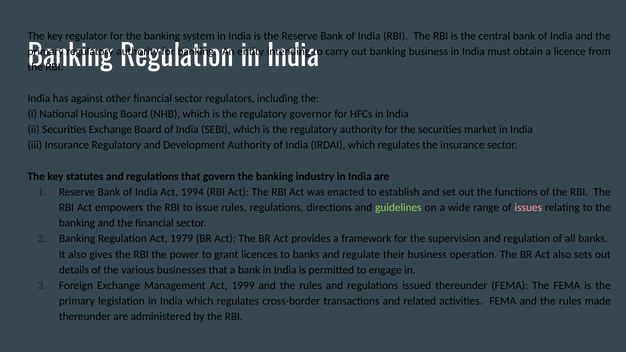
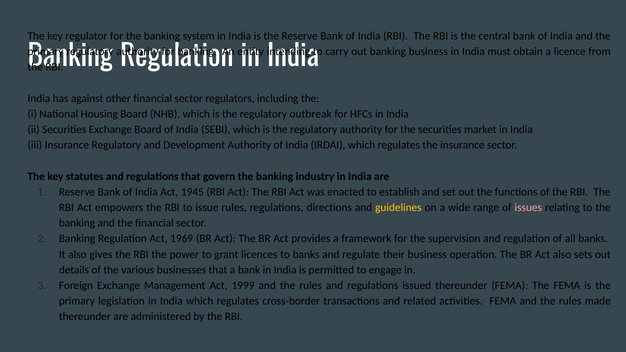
governor: governor -> outbreak (311, 114)
1994: 1994 -> 1945 (192, 192)
guidelines colour: light green -> yellow (398, 208)
1979: 1979 -> 1969 (182, 239)
